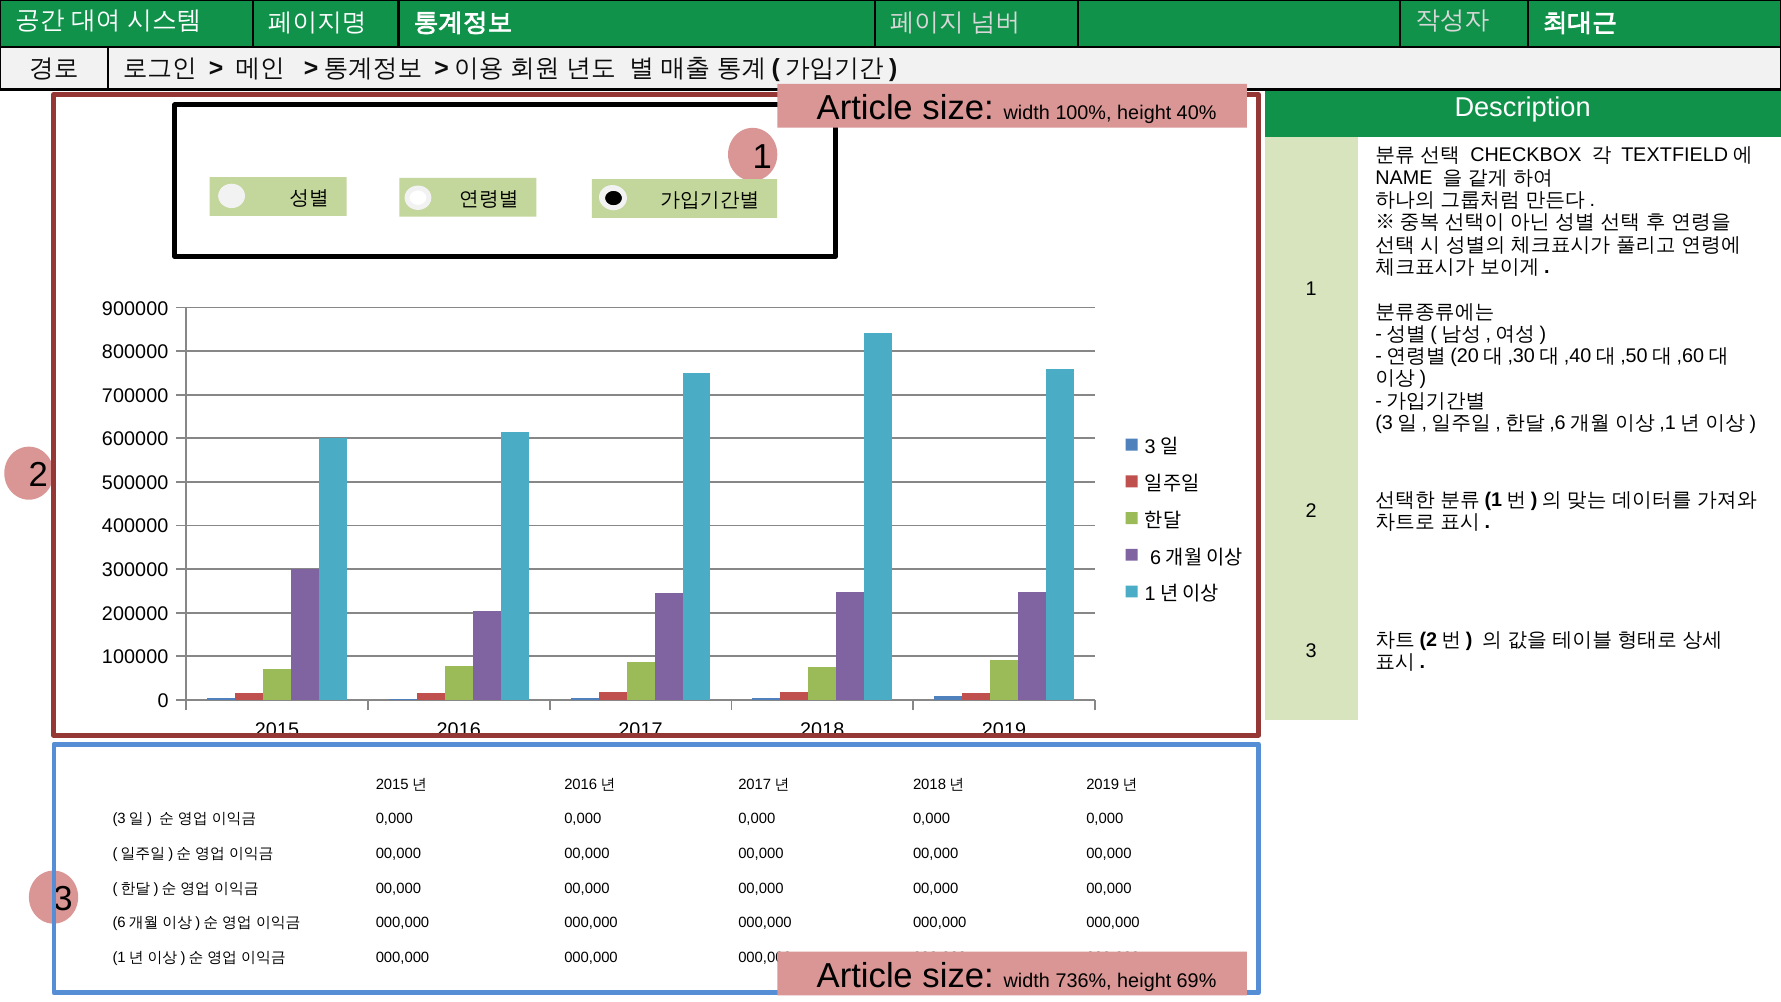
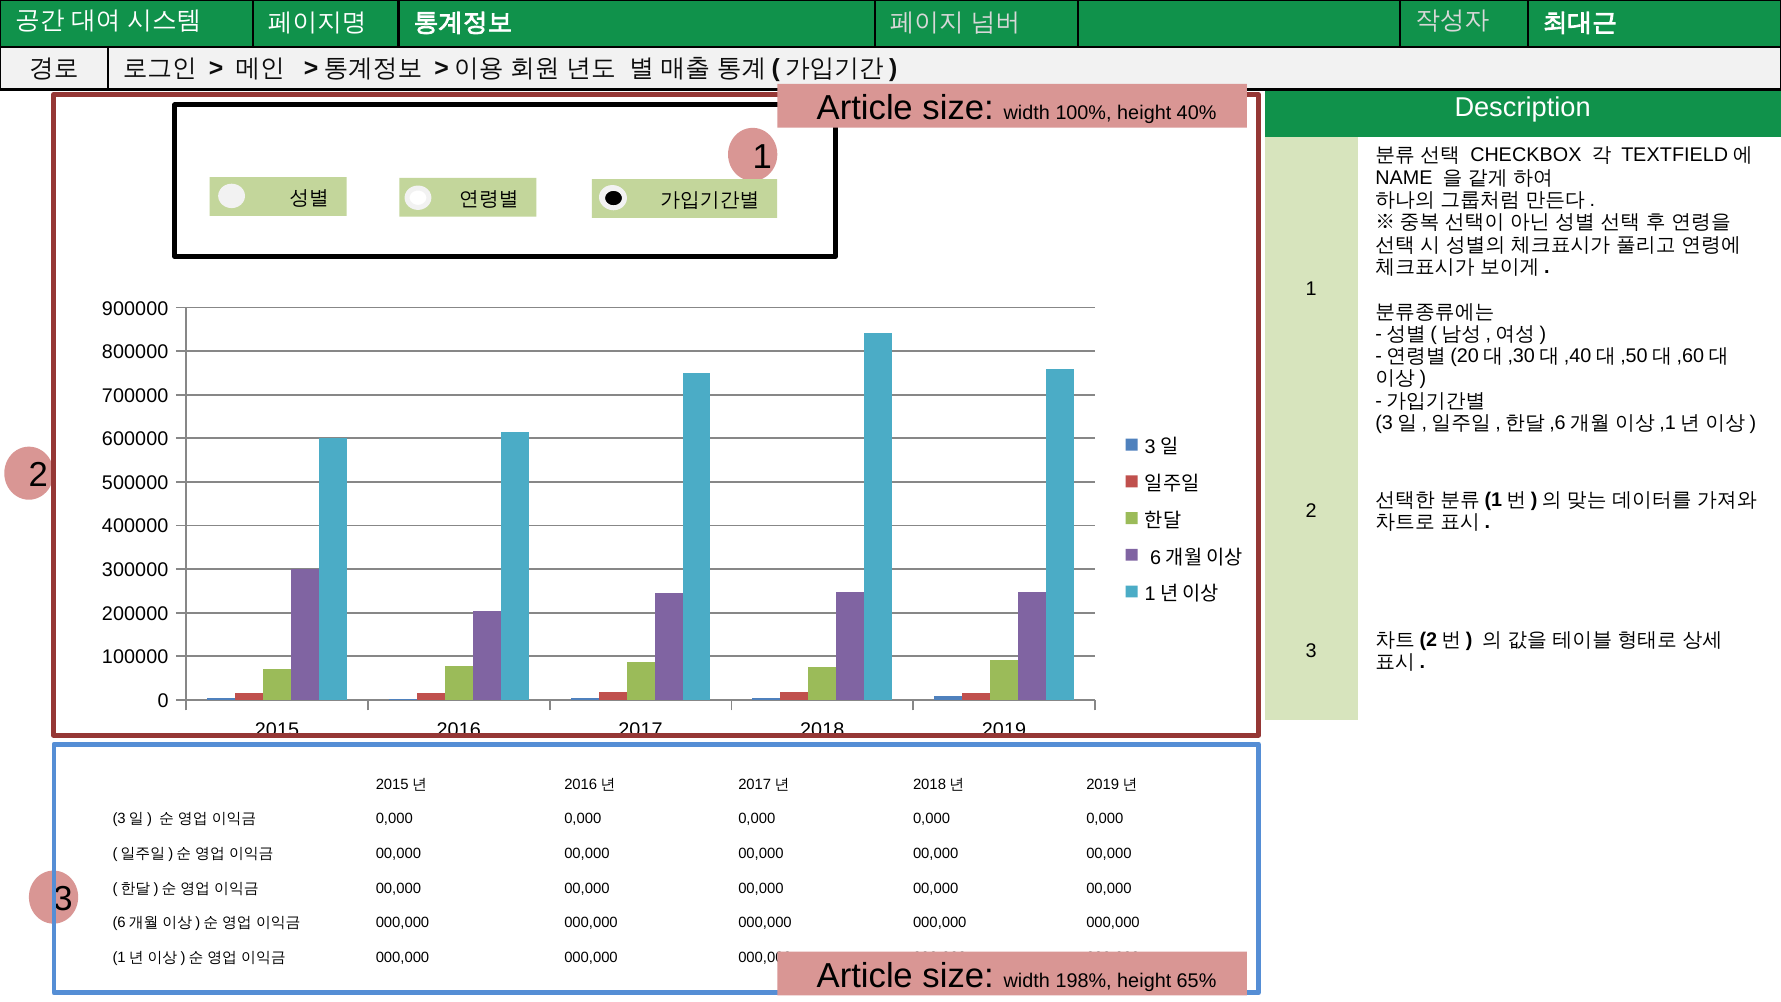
736%: 736% -> 198% (1084, 981)
69%: 69% -> 65% (1197, 981)
